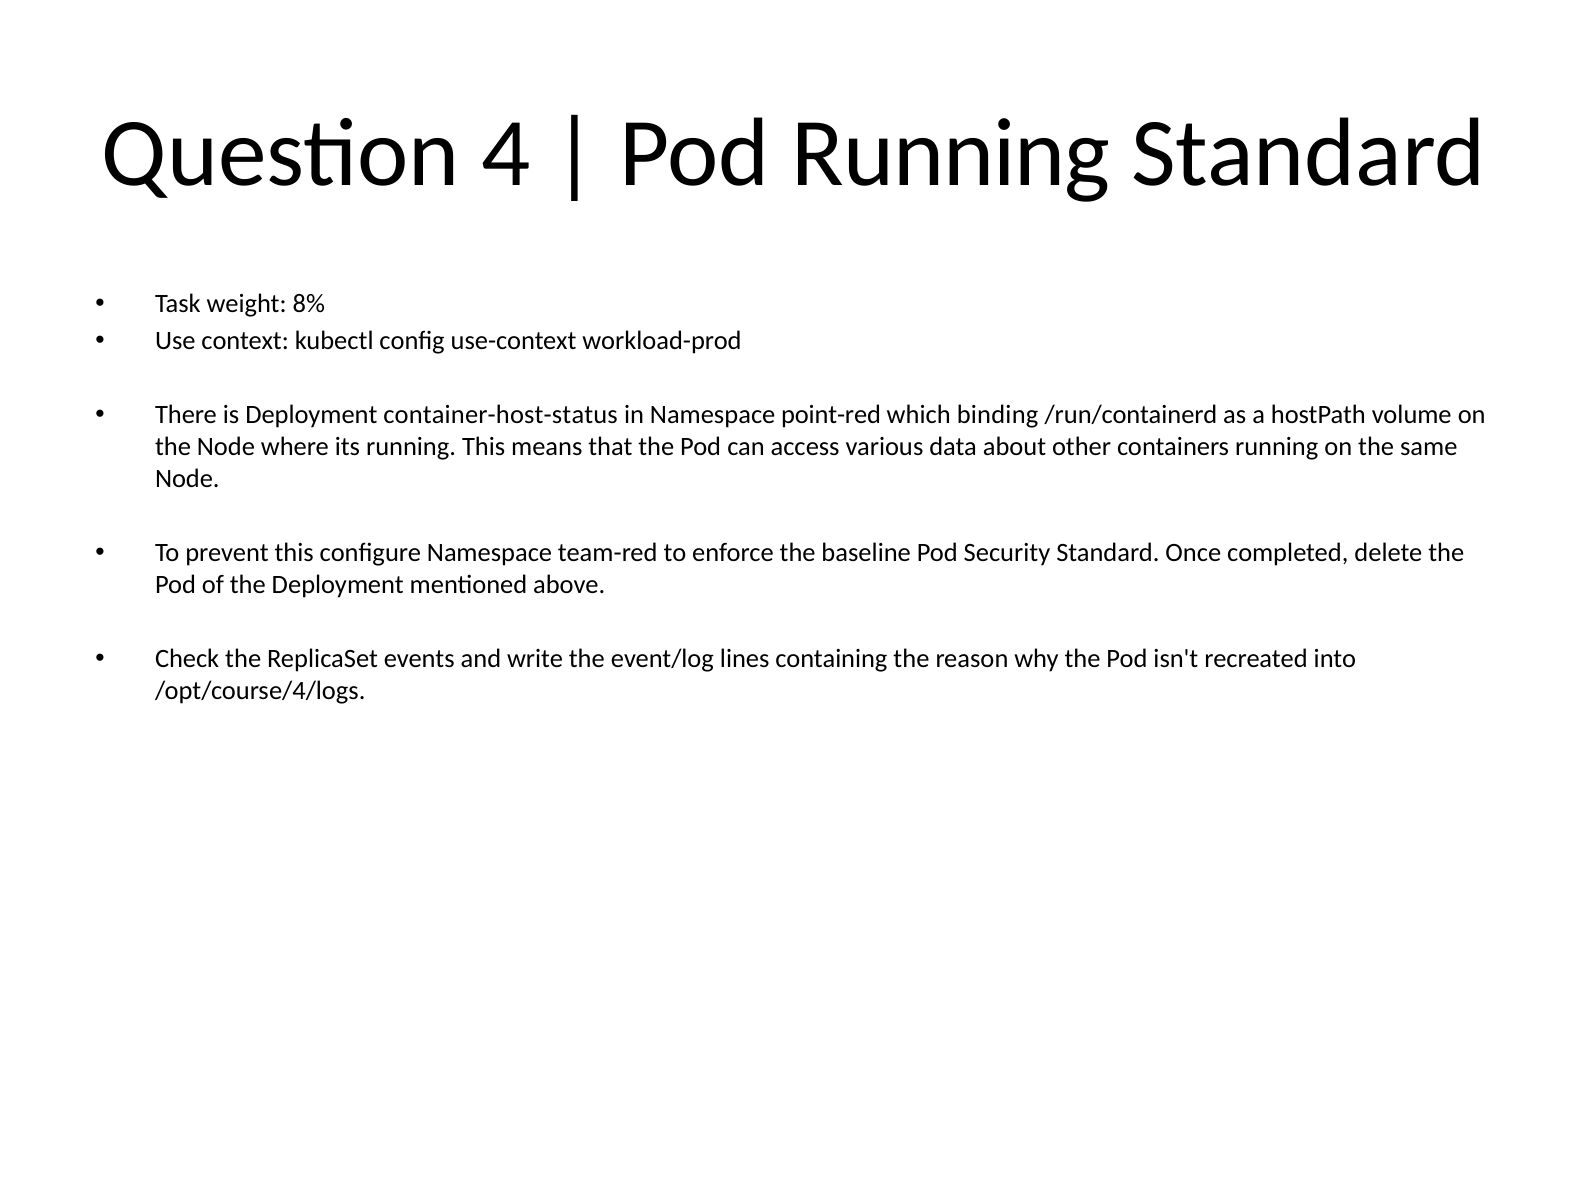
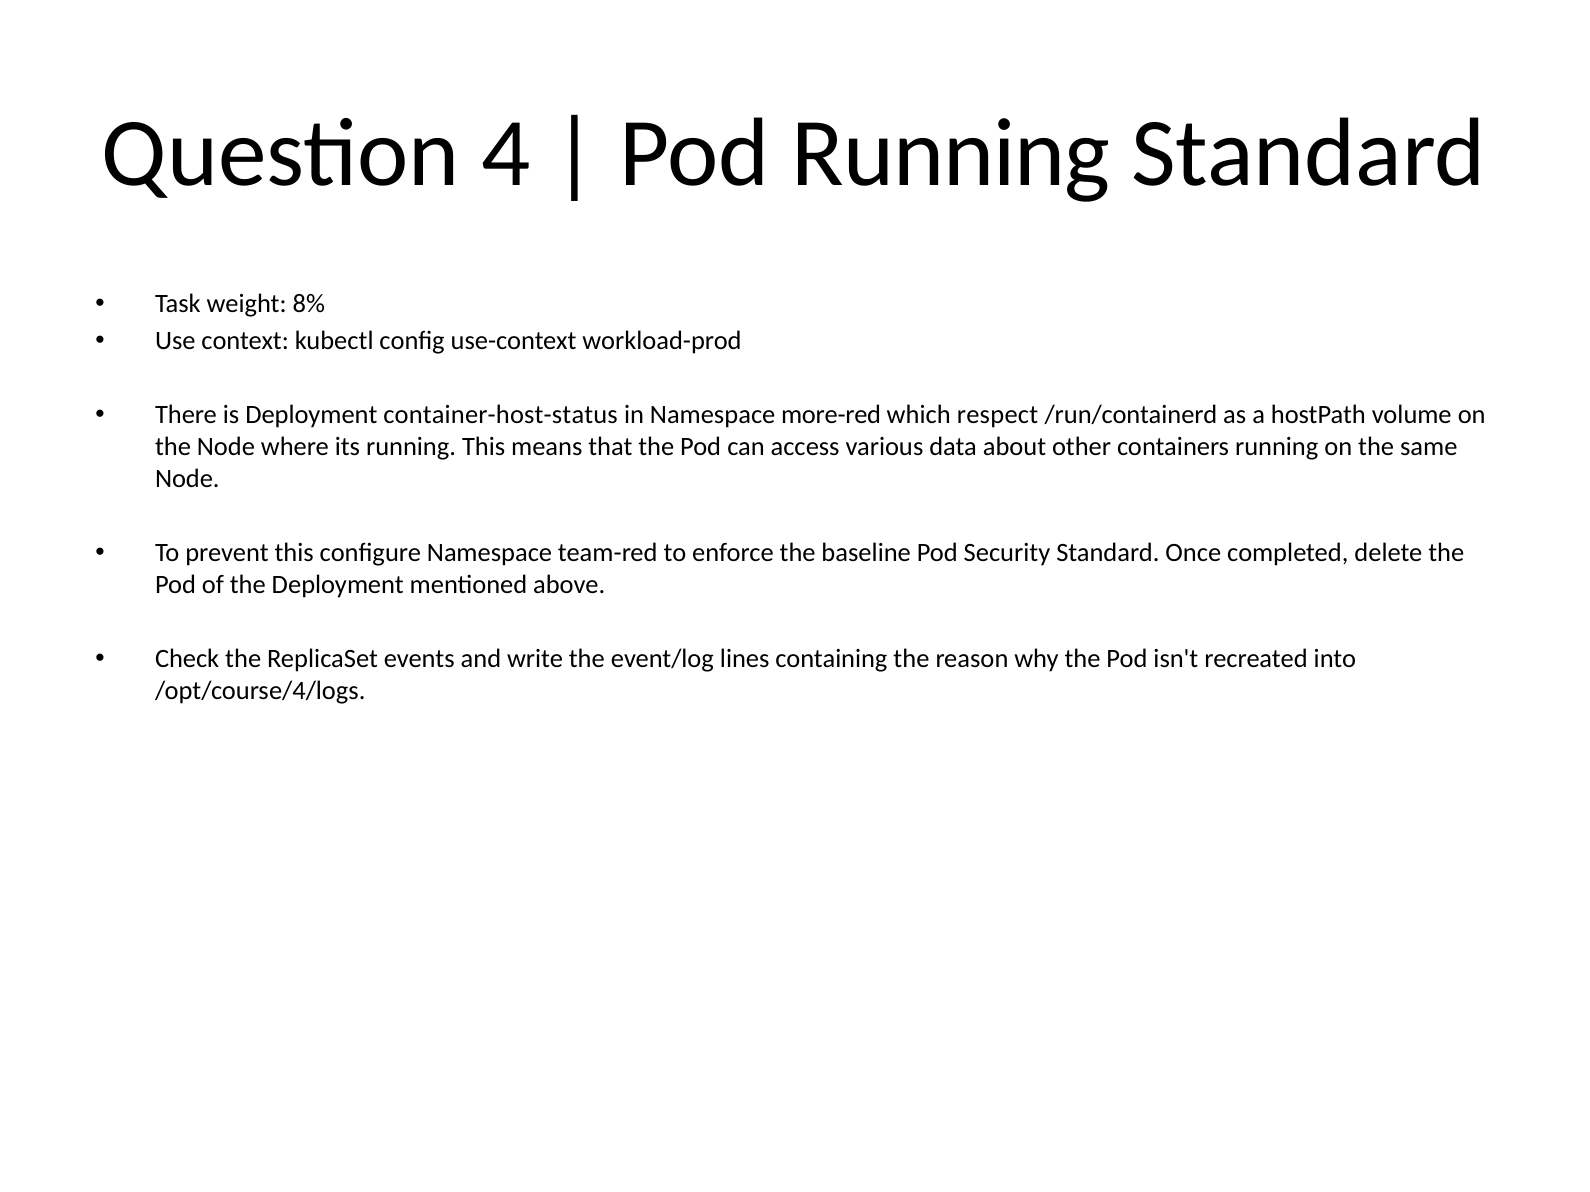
point-red: point-red -> more-red (831, 415)
binding: binding -> respect (998, 415)
